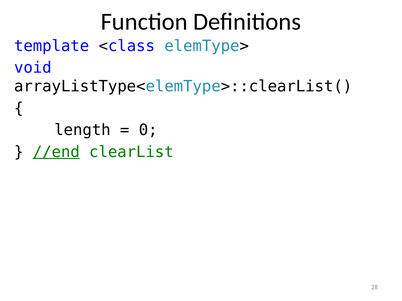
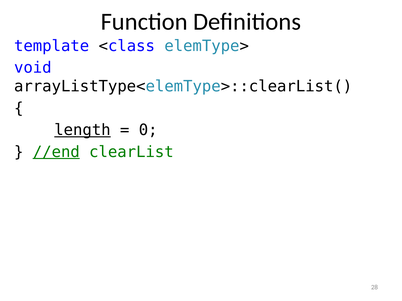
length underline: none -> present (82, 130)
